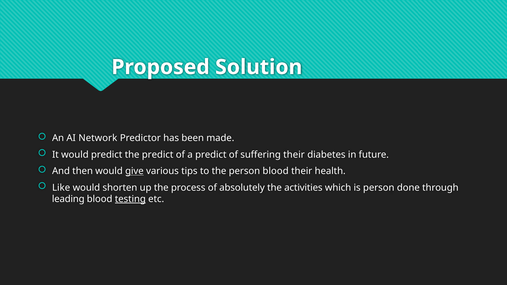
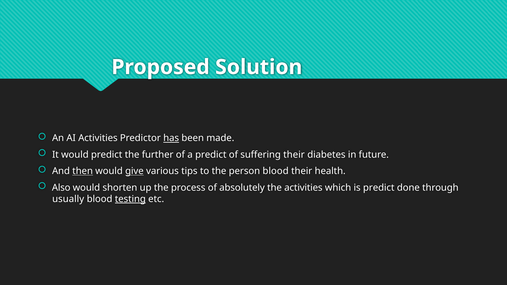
AI Network: Network -> Activities (98, 138)
has underline: none -> present (171, 138)
the predict: predict -> further (158, 155)
then underline: none -> present (83, 171)
Like: Like -> Also (61, 188)
is person: person -> predict (379, 188)
leading: leading -> usually (68, 199)
